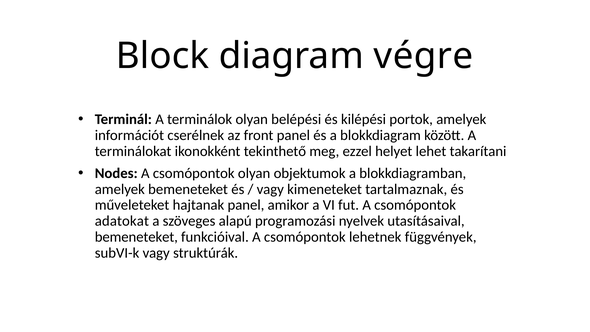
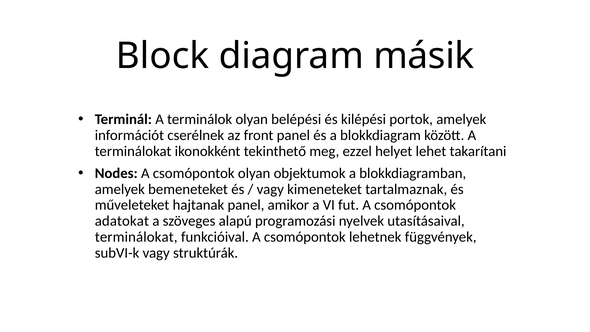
végre: végre -> másik (424, 56)
bemeneteket: bemeneteket -> terminálokat (136, 237)
